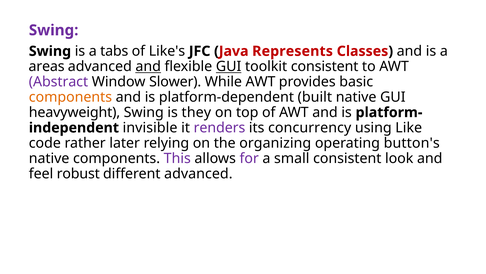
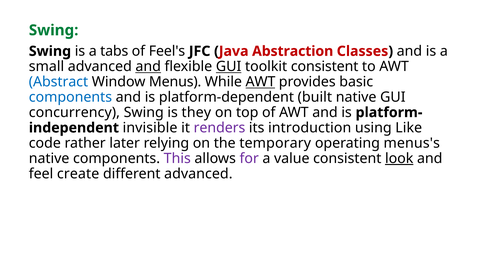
Swing colour: purple -> green (54, 30)
Like's: Like's -> Feel's (167, 51)
Represents: Represents -> Abstraction (293, 51)
areas: areas -> small (46, 66)
Abstract colour: purple -> blue (58, 82)
Slower: Slower -> Menus (175, 82)
AWT underline: none -> present (260, 82)
components colour: orange -> blue (70, 97)
heavyweight: heavyweight -> concurrency (74, 112)
concurrency: concurrency -> introduction (310, 128)
organizing: organizing -> temporary (275, 143)
button's: button's -> menus's (412, 143)
small: small -> value (292, 158)
look underline: none -> present (399, 158)
robust: robust -> create (78, 173)
